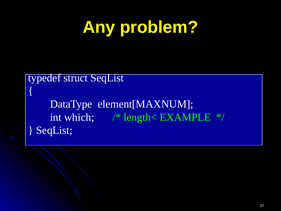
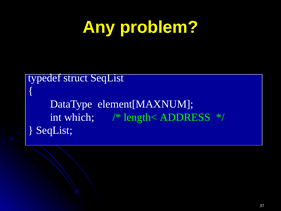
EXAMPLE: EXAMPLE -> ADDRESS (185, 117)
